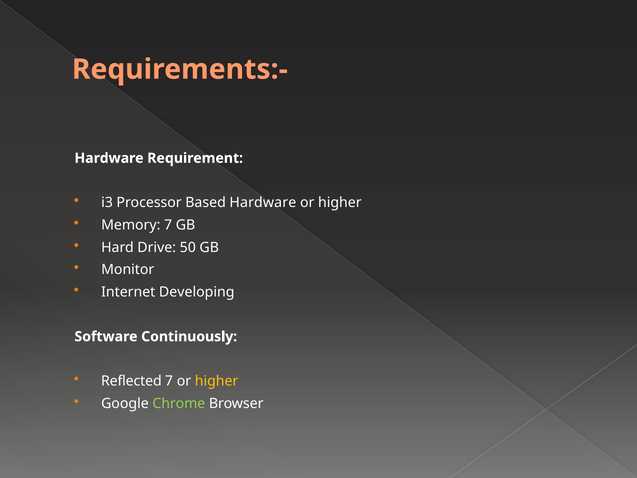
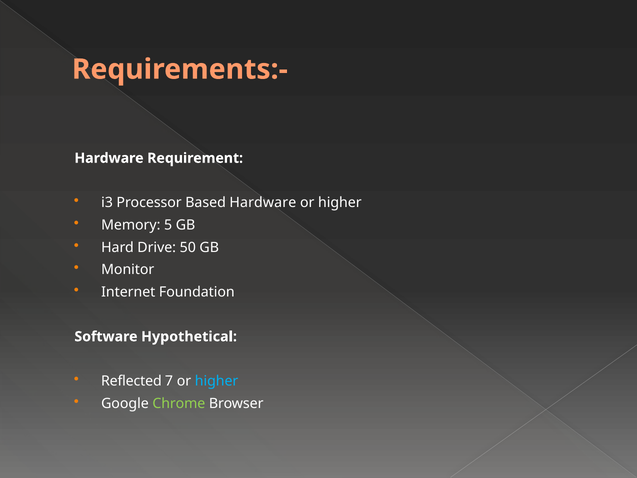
Memory 7: 7 -> 5 (168, 225)
Developing: Developing -> Foundation (197, 292)
Continuously: Continuously -> Hypothetical (189, 336)
higher colour: yellow -> light blue (217, 381)
